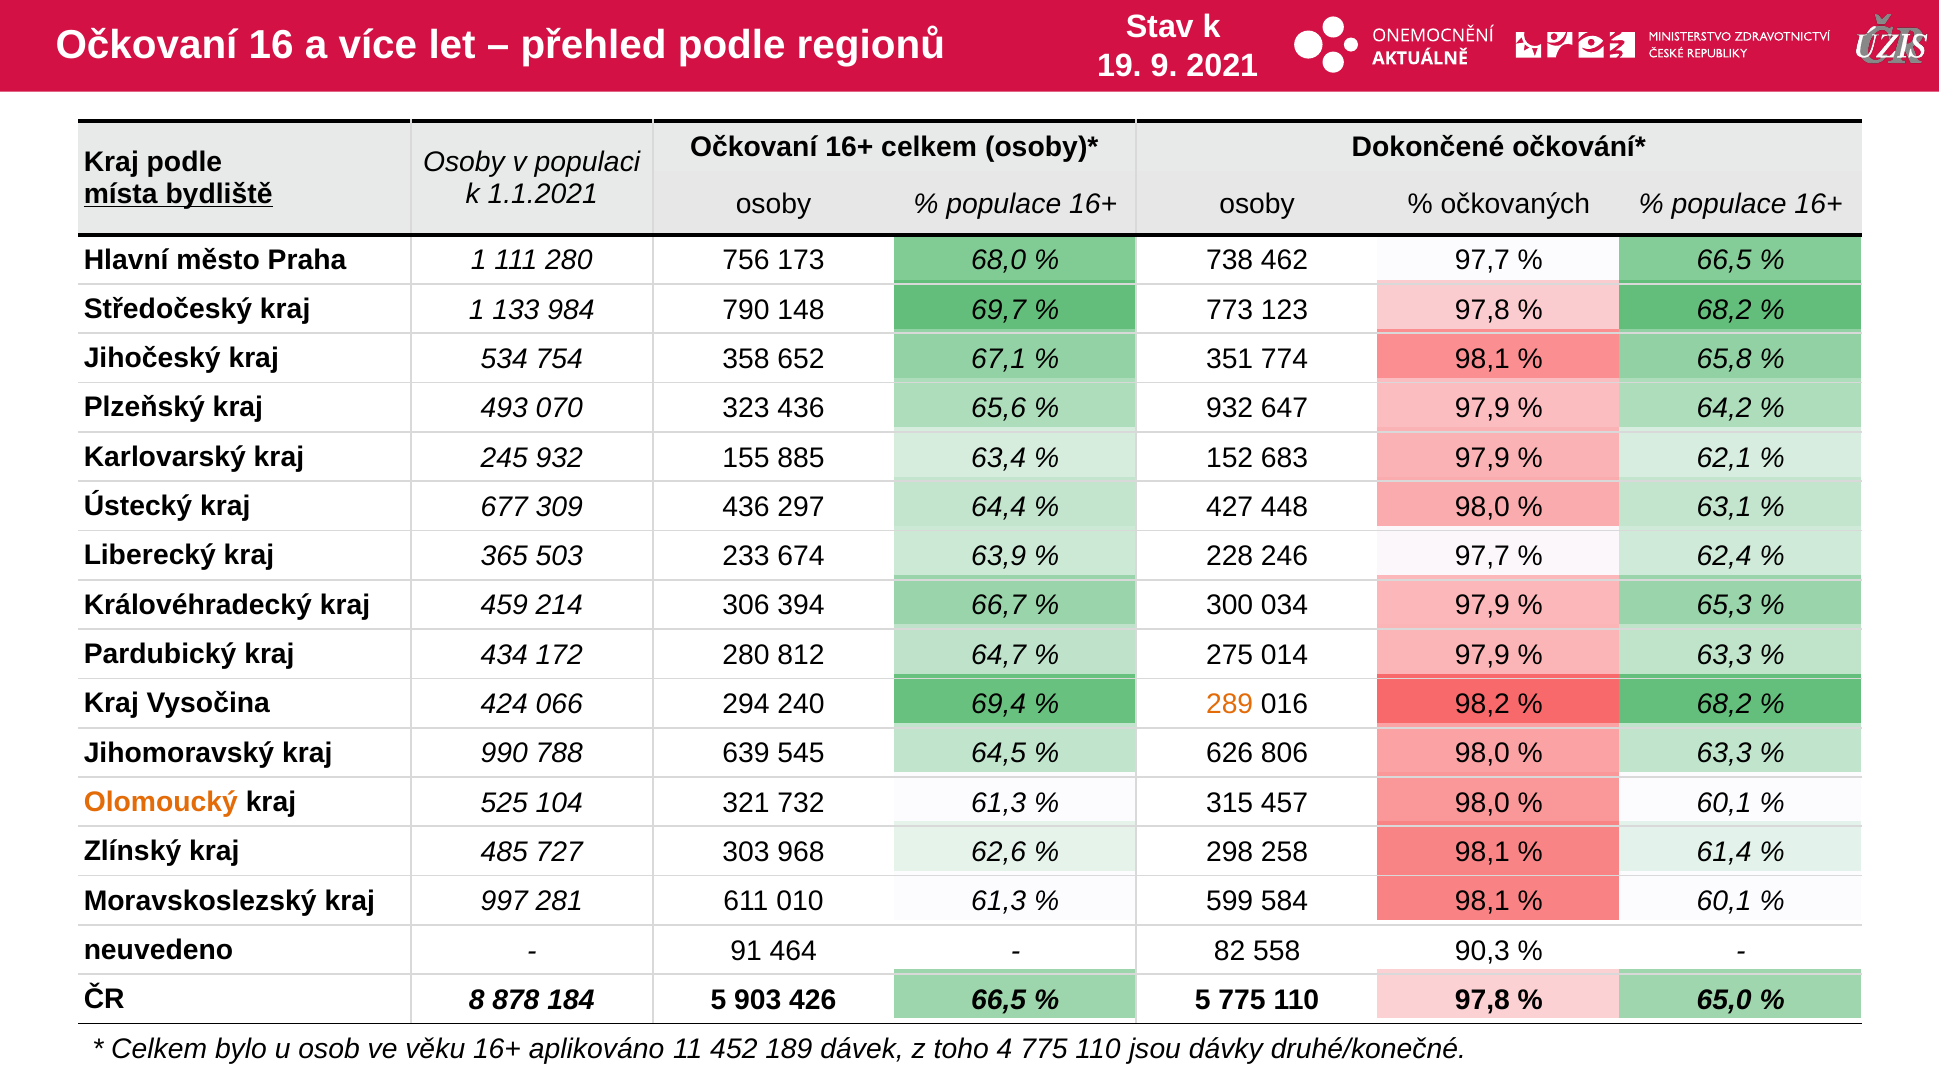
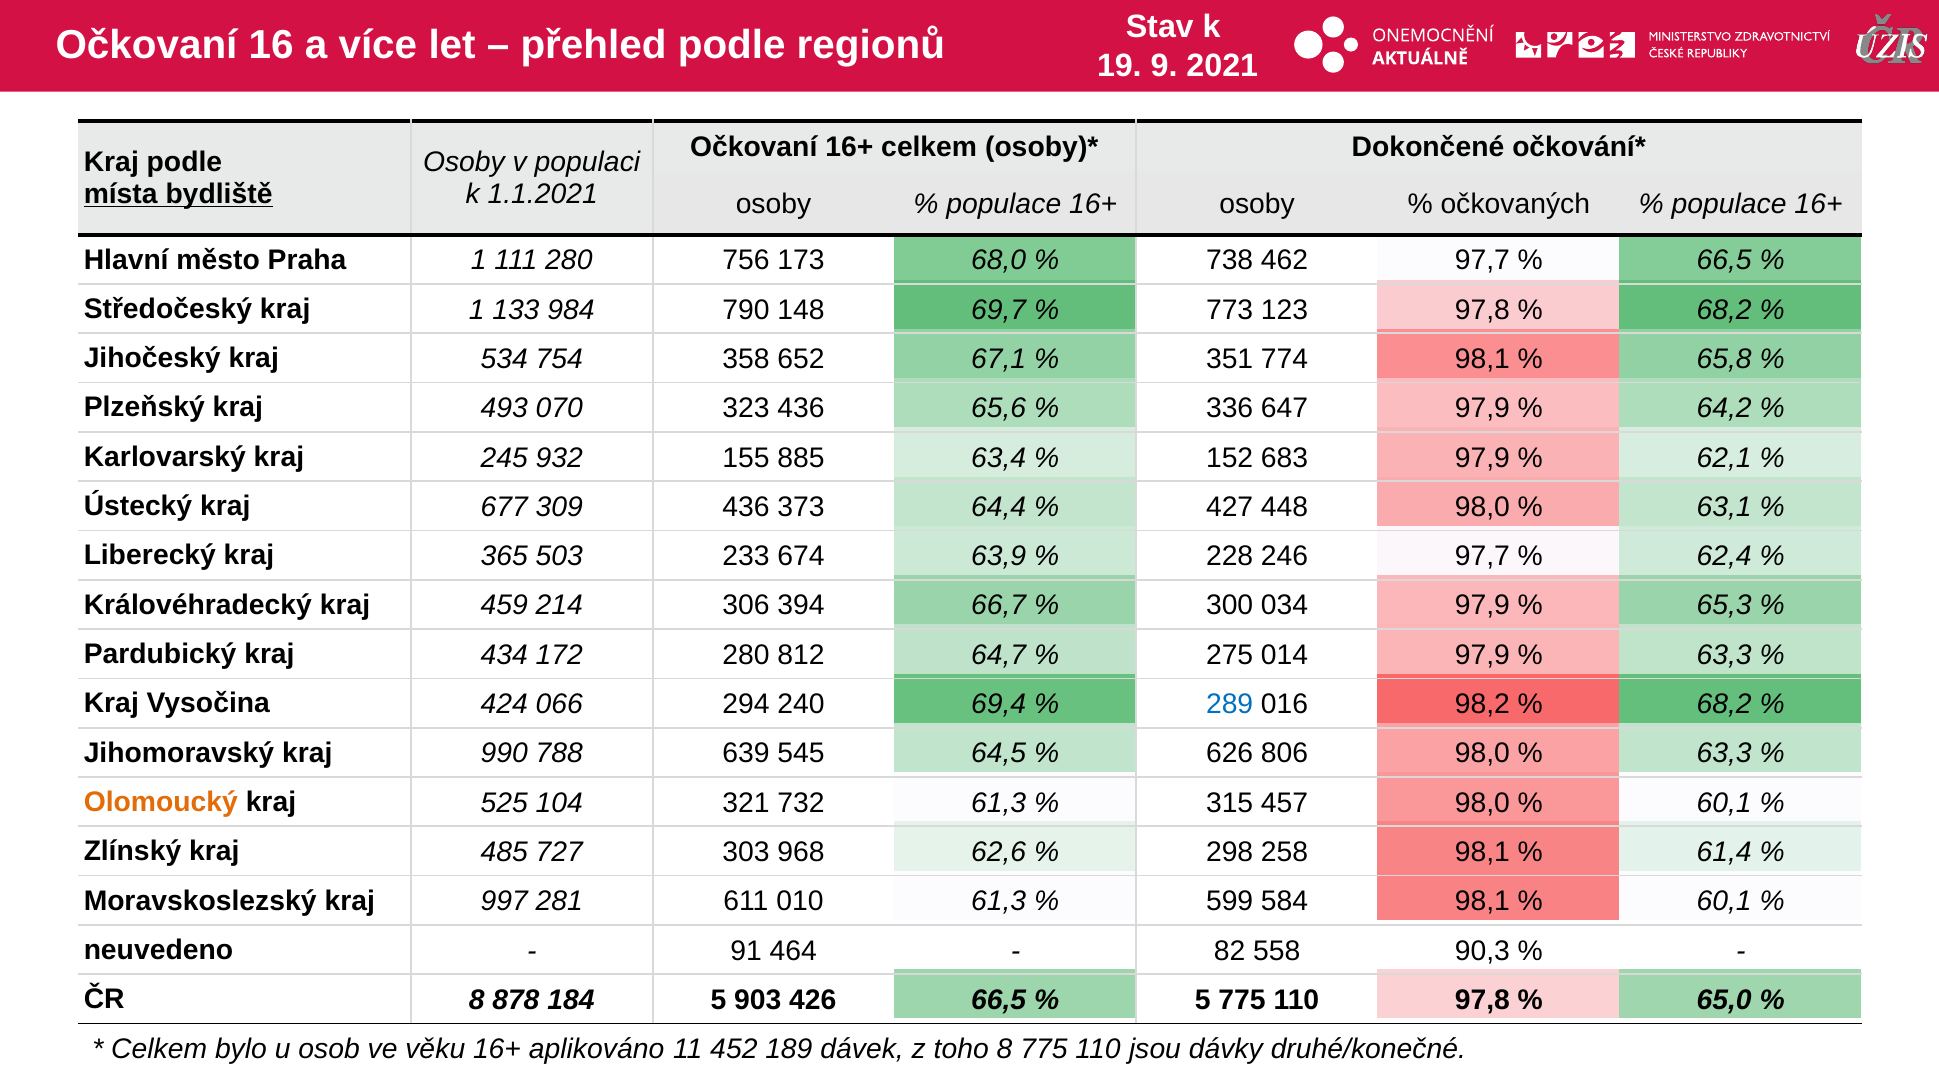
932: 932 -> 336 (1230, 408)
297: 297 -> 373 (801, 507)
289 colour: orange -> blue (1230, 704)
toho 4: 4 -> 8 (1004, 1049)
